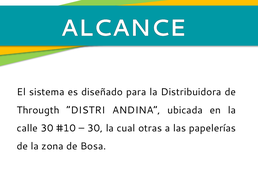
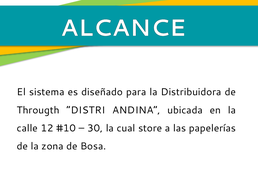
calle 30: 30 -> 12 (47, 128)
otras: otras -> store (150, 128)
